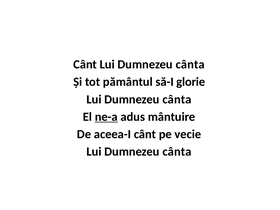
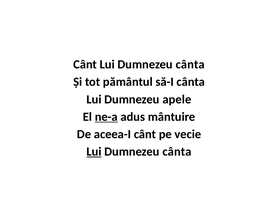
să-I glorie: glorie -> cânta (191, 82)
cânta: cânta -> apele (177, 99)
Lui underline: none -> present (94, 152)
